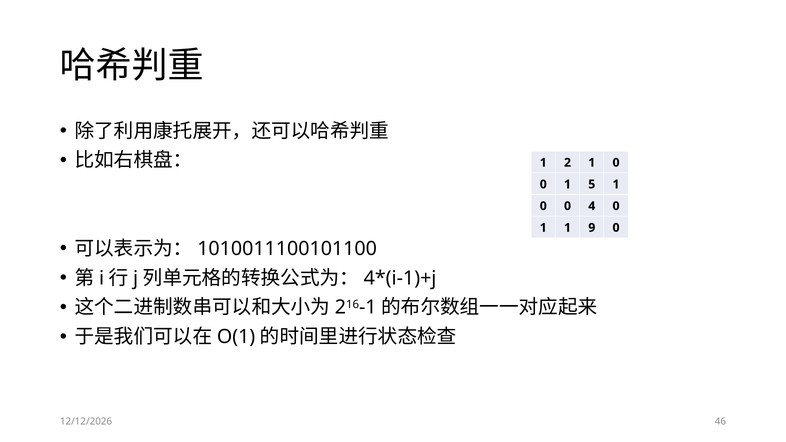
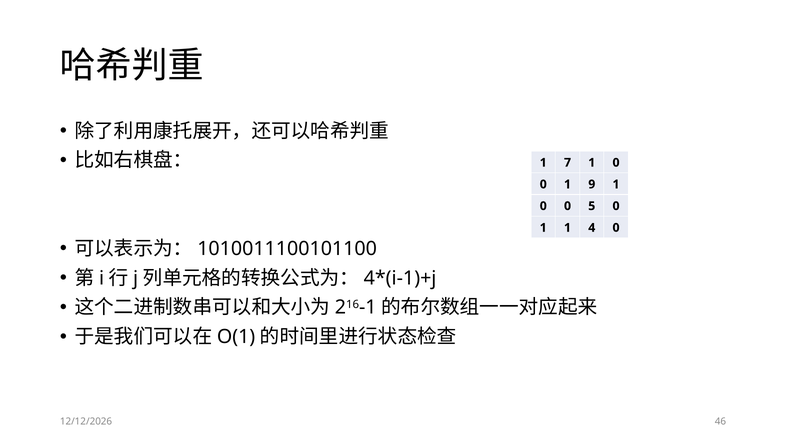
2: 2 -> 7 (568, 163)
5: 5 -> 9 (592, 184)
4: 4 -> 5 (592, 206)
9: 9 -> 4 (592, 228)
